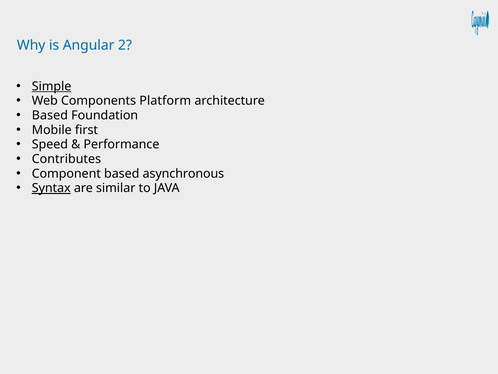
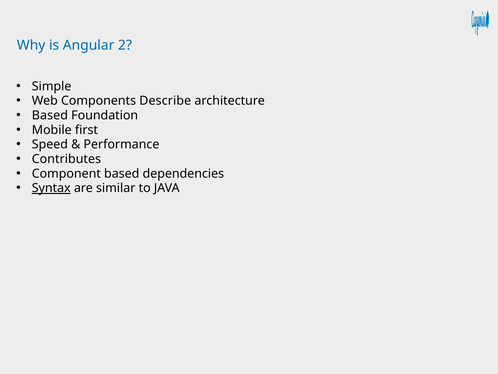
Simple underline: present -> none (52, 86)
Platform: Platform -> Describe (165, 101)
asynchronous: asynchronous -> dependencies (183, 173)
